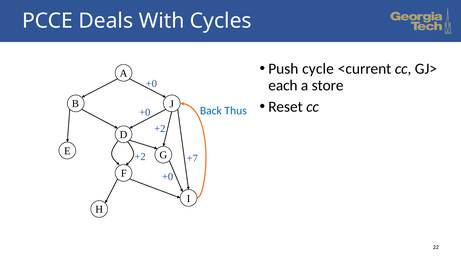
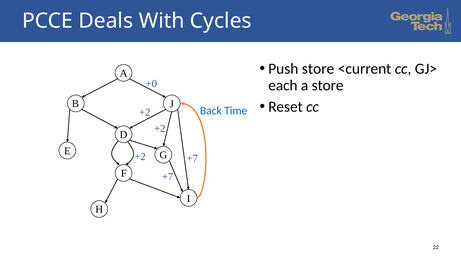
Push cycle: cycle -> store (318, 69)
Thus: Thus -> Time (236, 111)
+0: +0 -> +2 (145, 113)
+0: +0 -> +7 (168, 177)
